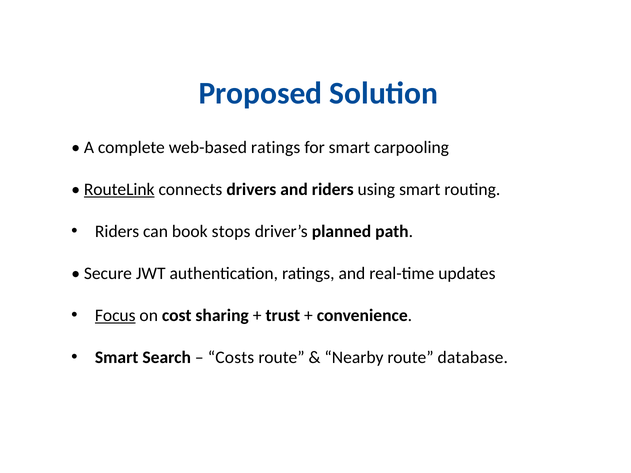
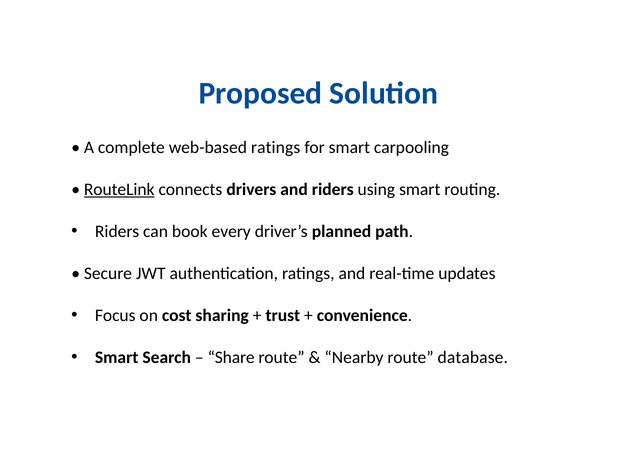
stops: stops -> every (231, 232)
Focus underline: present -> none (115, 316)
Costs: Costs -> Share (231, 358)
